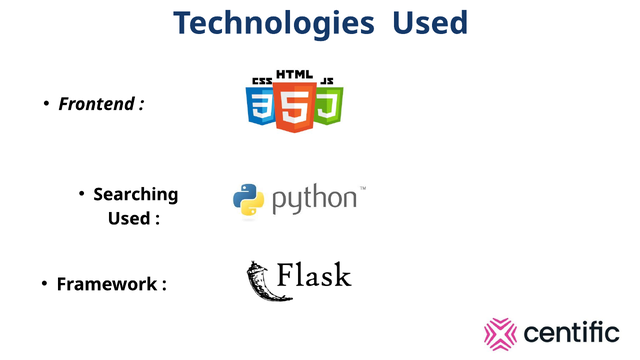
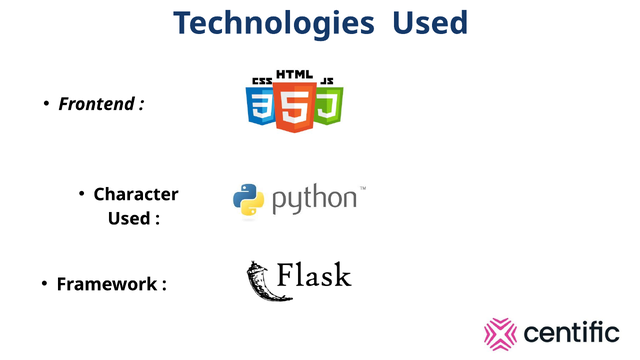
Searching: Searching -> Character (136, 195)
